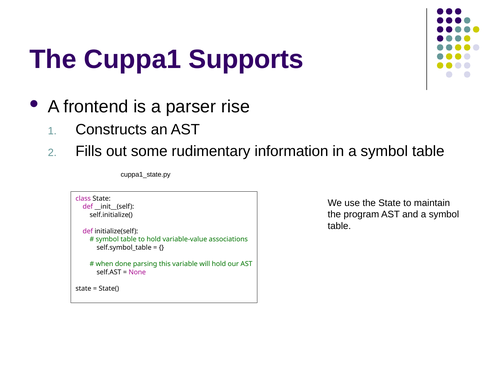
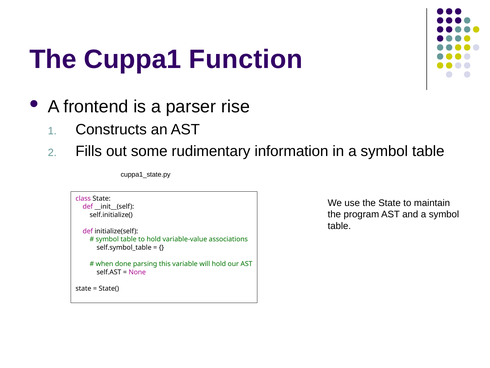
Supports: Supports -> Function (246, 59)
